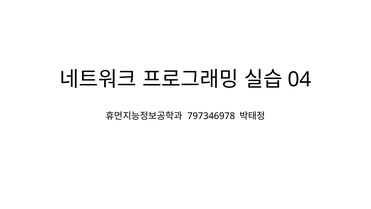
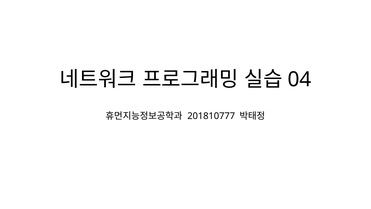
797346978: 797346978 -> 201810777 (211, 116)
